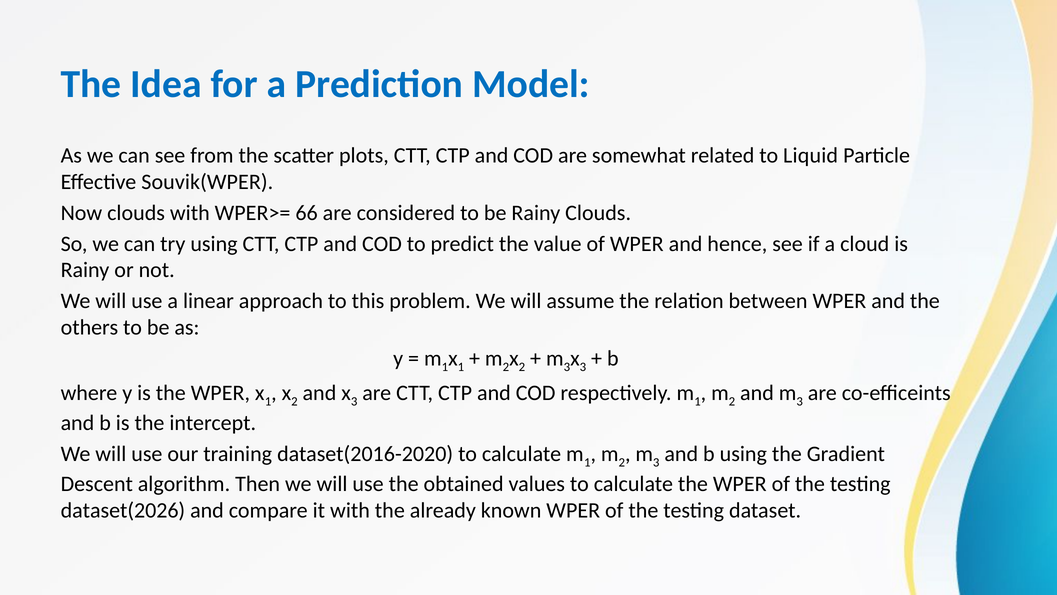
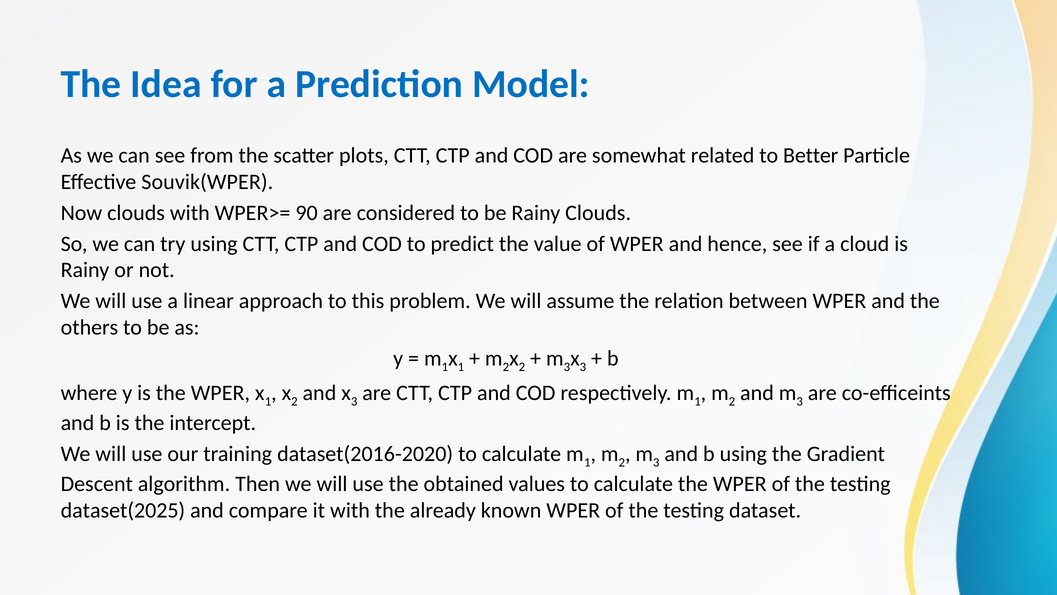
Liquid: Liquid -> Better (811, 155)
66: 66 -> 90 (307, 213)
dataset(2026: dataset(2026 -> dataset(2025 (123, 510)
